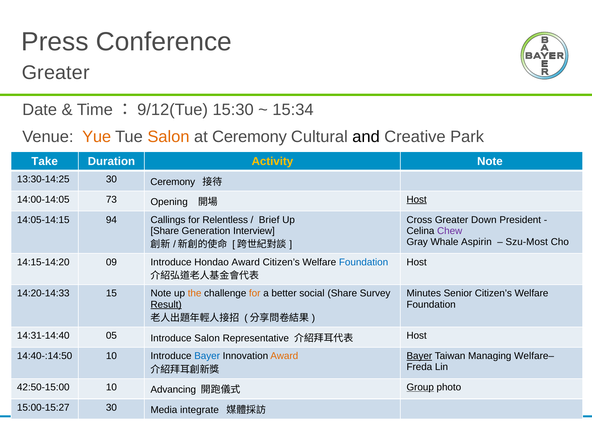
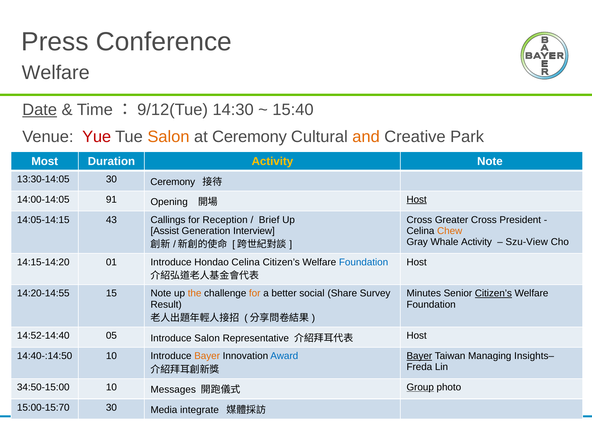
Greater: Greater -> Welfare (56, 73)
Date underline: none -> present (40, 110)
15:30: 15:30 -> 14:30 (233, 110)
15:34: 15:34 -> 15:40 (293, 110)
Yue colour: orange -> red (97, 137)
and colour: black -> orange (366, 137)
Take: Take -> Most (45, 161)
13:30-14:25: 13:30-14:25 -> 13:30-14:05 (43, 179)
73: 73 -> 91 (111, 200)
94: 94 -> 43 (111, 220)
Relentless: Relentless -> Reception (225, 220)
Greater Down: Down -> Cross (484, 220)
Share: Share -> Assist (165, 231)
Chew colour: purple -> orange (450, 231)
Whale Aspirin: Aspirin -> Activity (477, 242)
Szu-Most: Szu-Most -> Szu-View (527, 242)
09: 09 -> 01 (111, 262)
Hondao Award: Award -> Celina (246, 262)
14:20-14:33: 14:20-14:33 -> 14:20-14:55 (43, 294)
Citizen’s underline: none -> present (493, 294)
Result underline: present -> none (166, 305)
14:31-14:40: 14:31-14:40 -> 14:52-14:40 (43, 336)
Bayer colour: blue -> orange (207, 356)
Award colour: orange -> blue (284, 356)
Welfare–: Welfare– -> Insights– (534, 356)
42:50-15:00: 42:50-15:00 -> 34:50-15:00 (43, 387)
Advancing: Advancing -> Messages (173, 390)
15:00-15:27: 15:00-15:27 -> 15:00-15:70 (43, 408)
